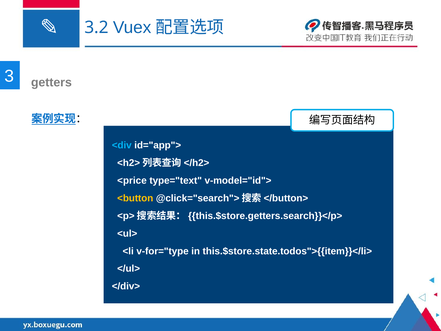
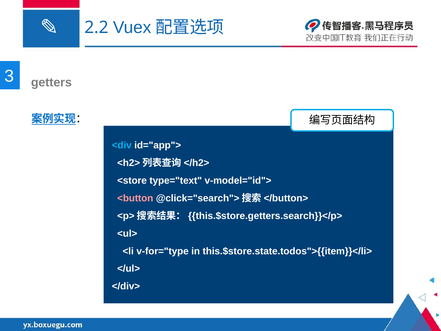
3.2: 3.2 -> 2.2 (96, 27)
<price: <price -> <store (132, 180)
<button colour: yellow -> pink (135, 198)
